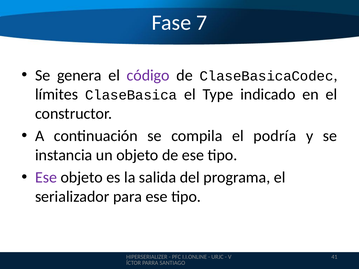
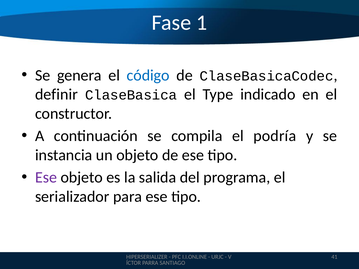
7: 7 -> 1 (202, 23)
código colour: purple -> blue (148, 75)
límites: límites -> definir (56, 94)
